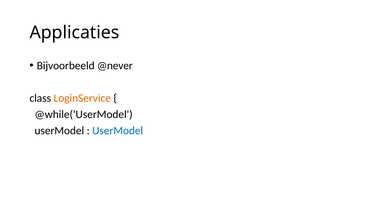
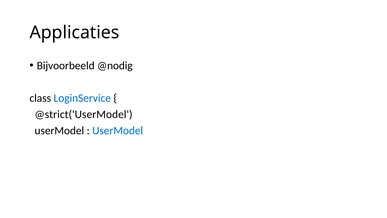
@never: @never -> @nodig (115, 65)
LoginService colour: orange -> blue (82, 98)
@while('UserModel: @while('UserModel -> @strict('UserModel (84, 114)
